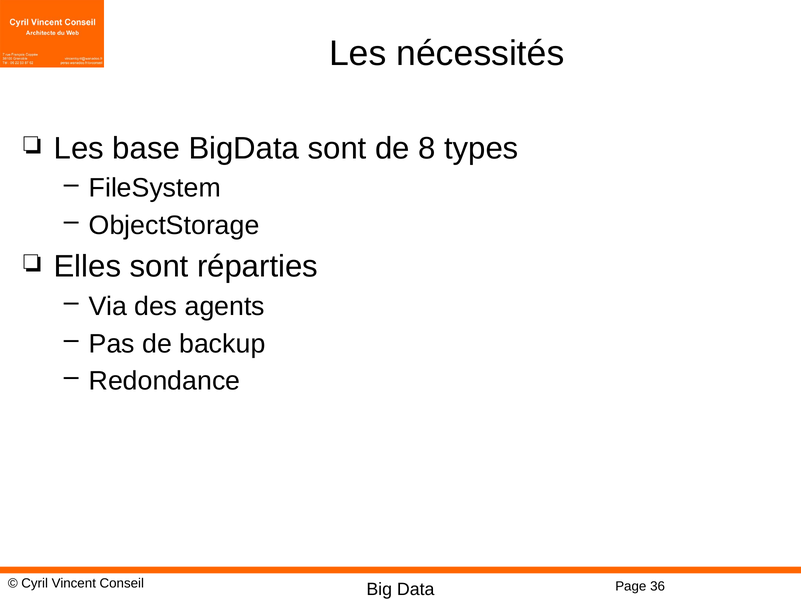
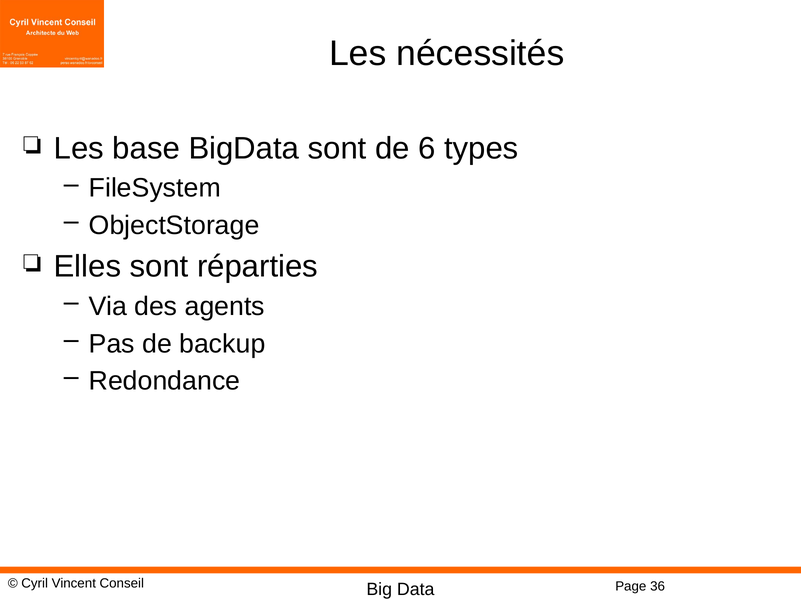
8: 8 -> 6 (427, 149)
